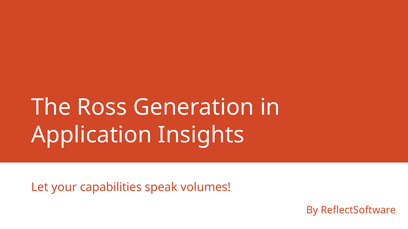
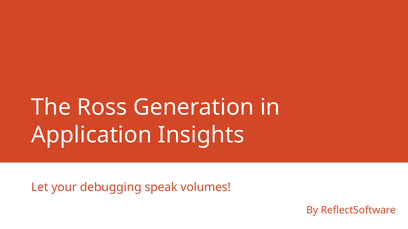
capabilities: capabilities -> debugging (111, 188)
